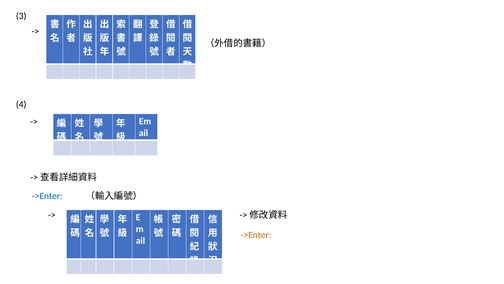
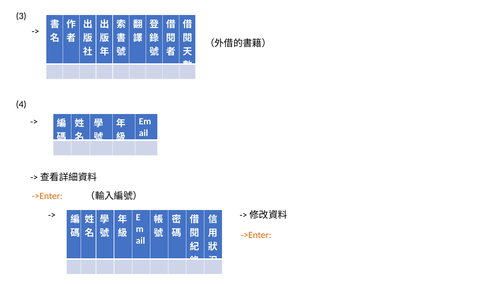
->Enter colour: blue -> orange (47, 196)
